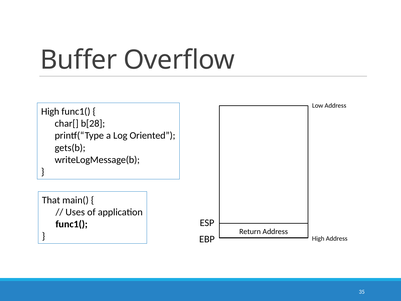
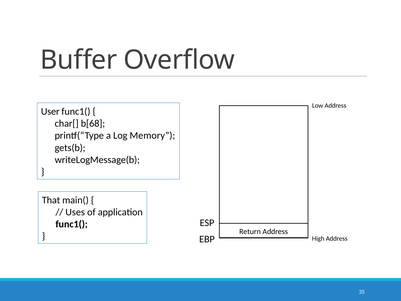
High: High -> User (50, 111)
b[28: b[28 -> b[68 (93, 124)
Oriented: Oriented -> Memory (152, 136)
